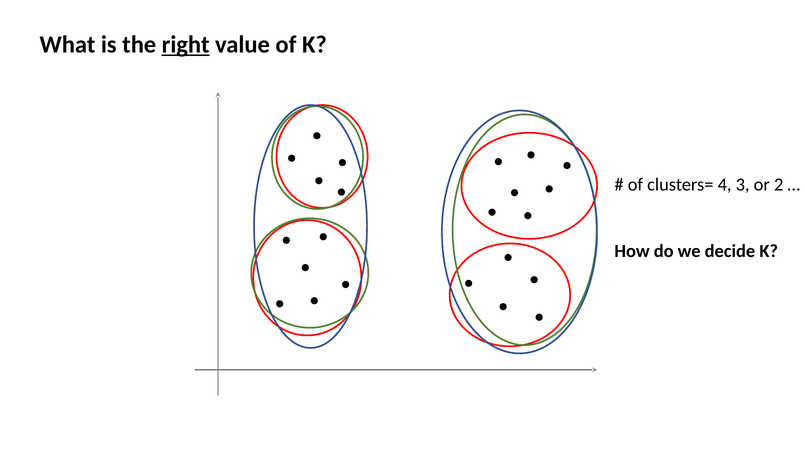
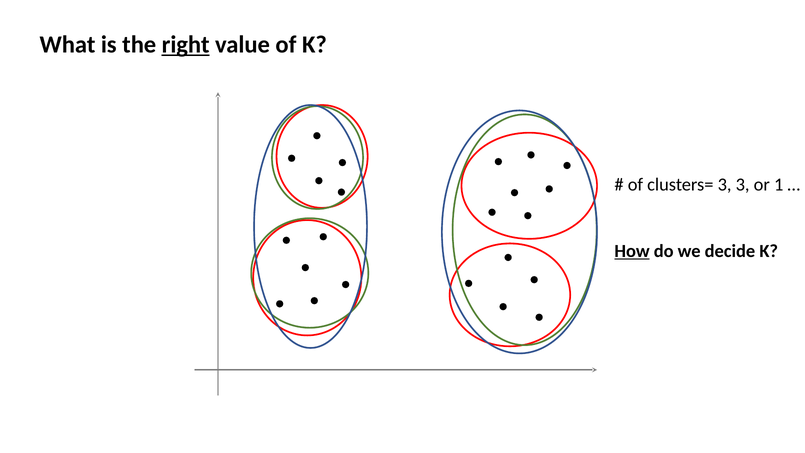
clusters= 4: 4 -> 3 (725, 185)
2: 2 -> 1 (779, 185)
How underline: none -> present (632, 251)
